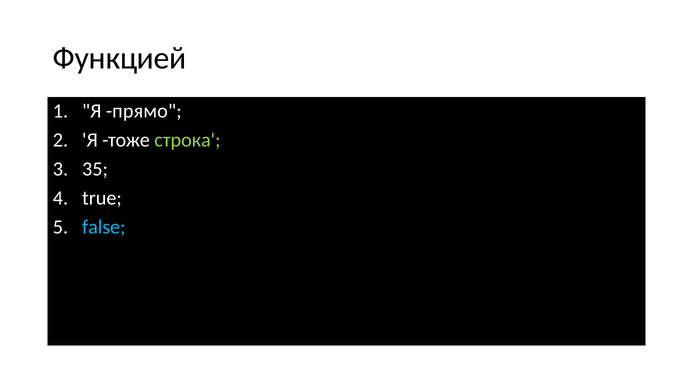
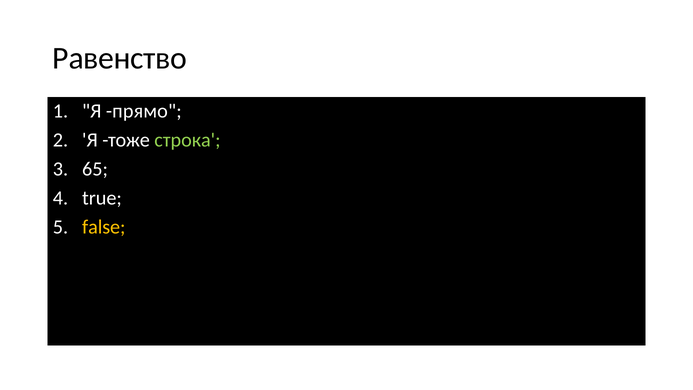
Функцией: Функцией -> Равенство (120, 58)
35: 35 -> 65 (95, 169)
false colour: light blue -> yellow (104, 227)
